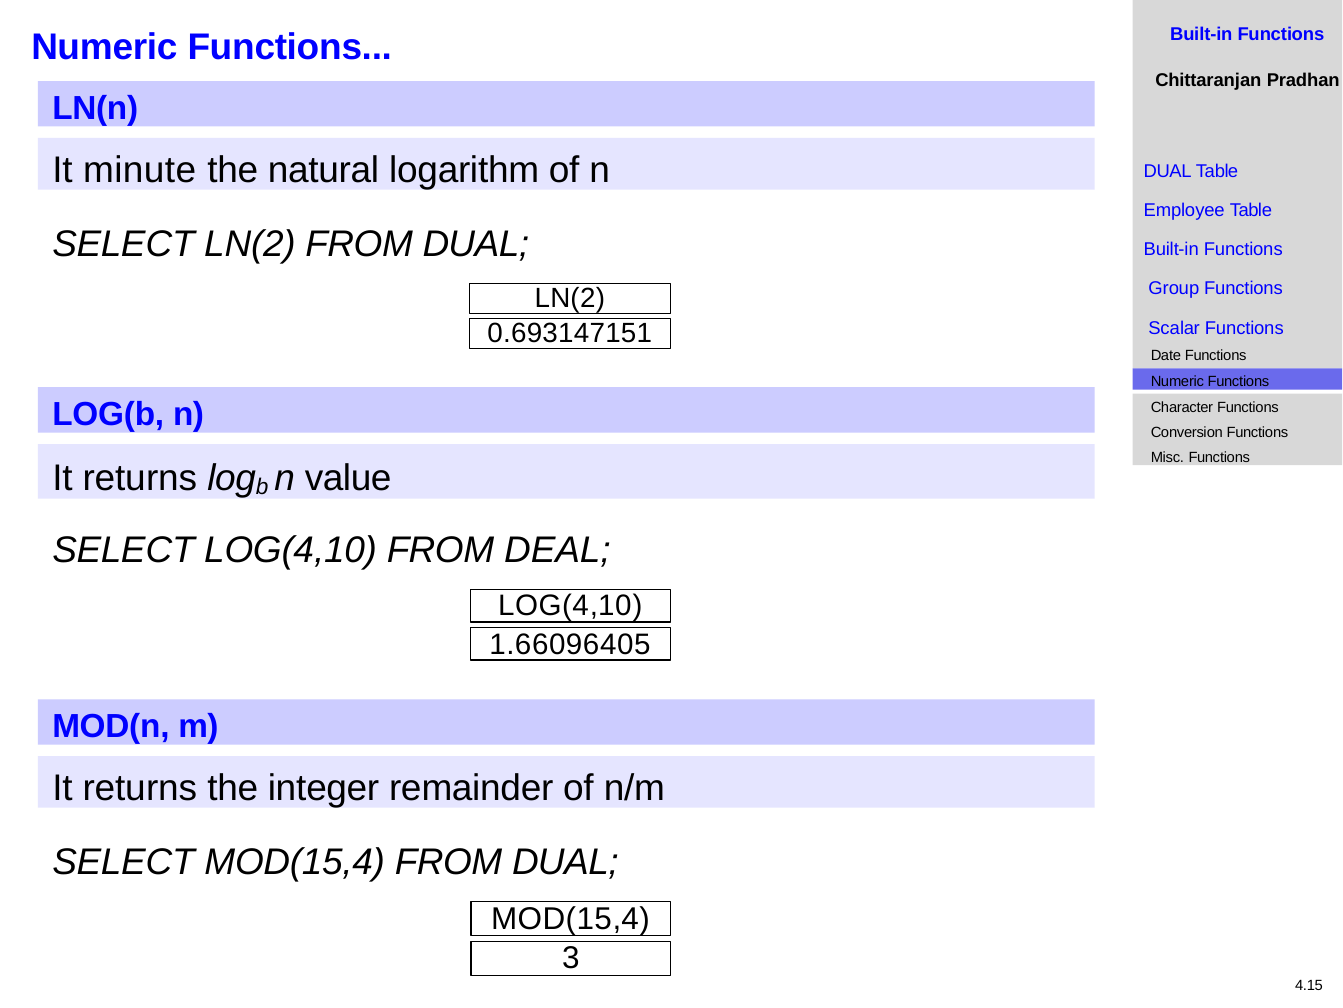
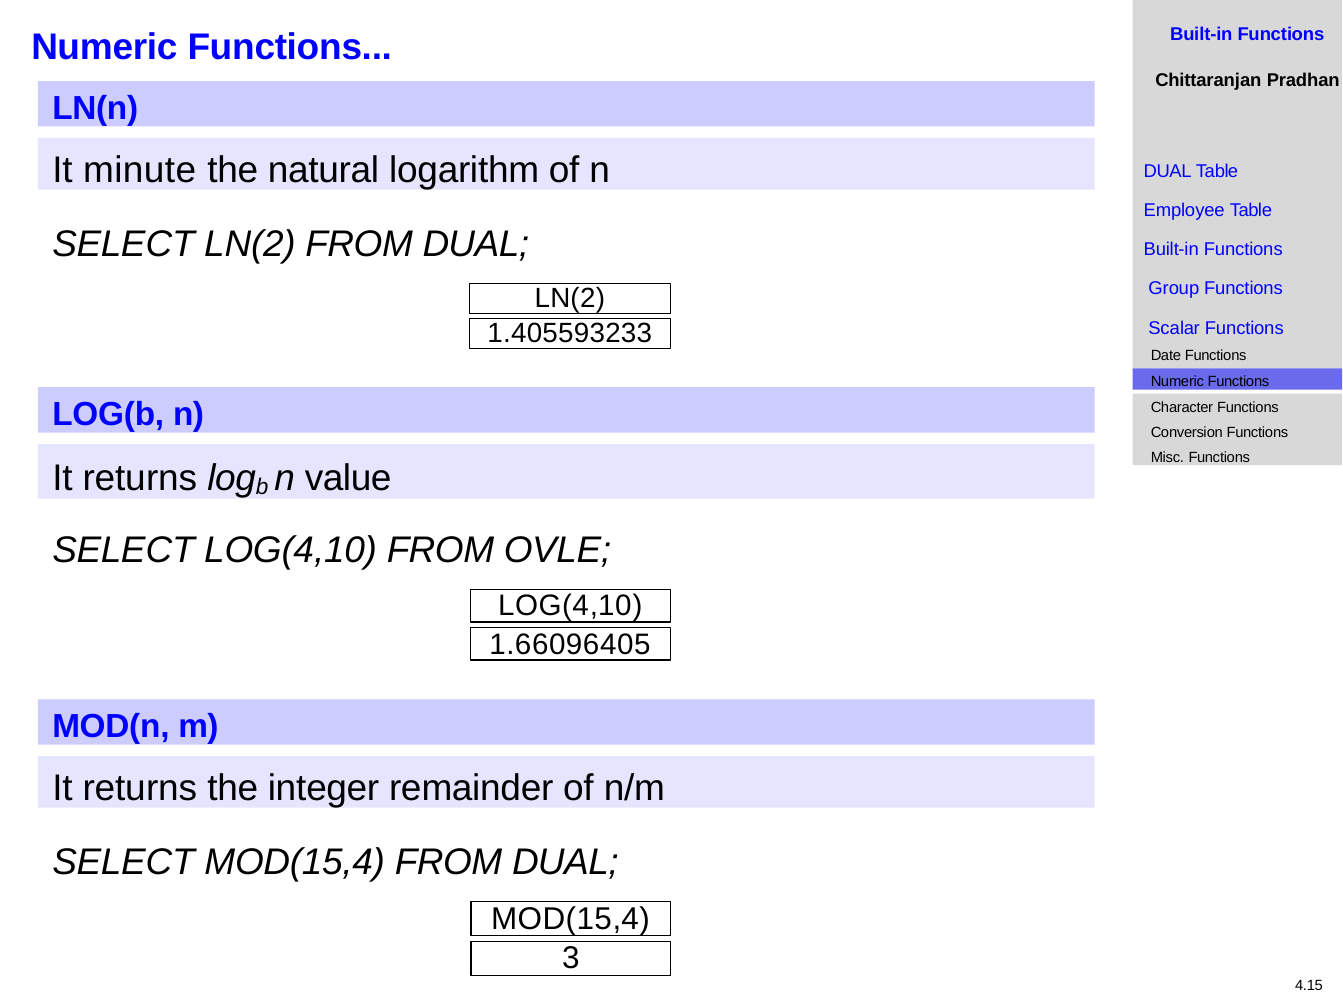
0.693147151: 0.693147151 -> 1.405593233 (570, 334)
DEAL: DEAL -> OVLE (558, 550)
